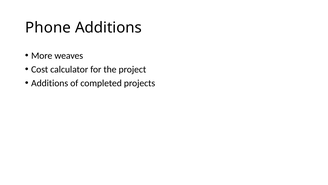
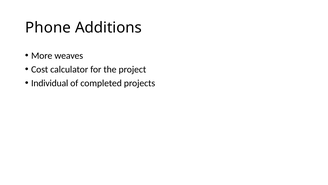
Additions: Additions -> Individual (50, 83)
